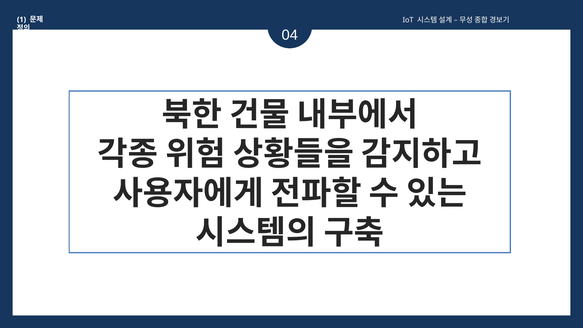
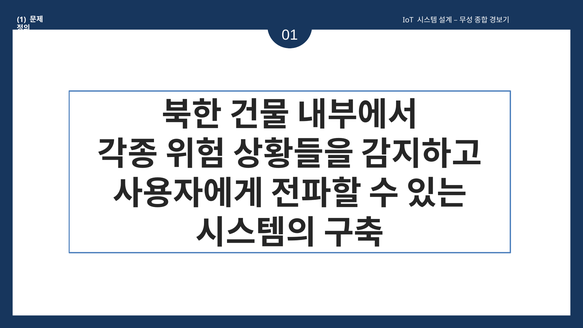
04: 04 -> 01 (290, 35)
